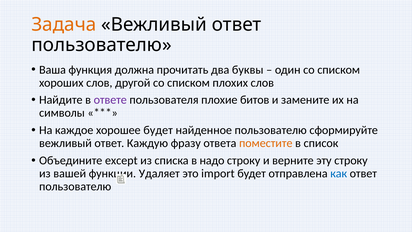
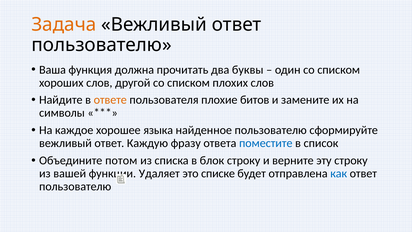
ответе colour: purple -> orange (110, 100)
хорошее будет: будет -> языка (158, 130)
поместите colour: orange -> blue (266, 143)
except: except -> потом (121, 160)
надо: надо -> блок (212, 160)
import: import -> списке (218, 173)
